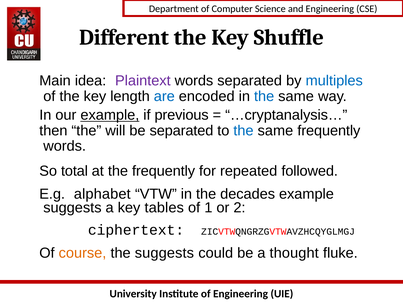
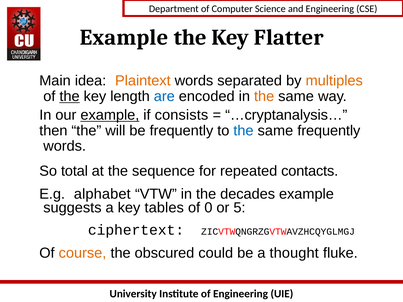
Different: Different -> Example (124, 38)
Shuffle: Shuffle -> Flatter (289, 38)
Plaintext colour: purple -> orange (143, 81)
multiples colour: blue -> orange (334, 81)
the underline: none -> present (70, 96)
the colour: blue -> orange (264, 96)
previous: previous -> consists (181, 115)
be separated: separated -> frequently (181, 131)
the frequently: frequently -> sequence (163, 171)
followed: followed -> contacts (310, 171)
1: 1 -> 0 (208, 208)
2: 2 -> 5 (239, 208)
the suggests: suggests -> obscured (164, 253)
